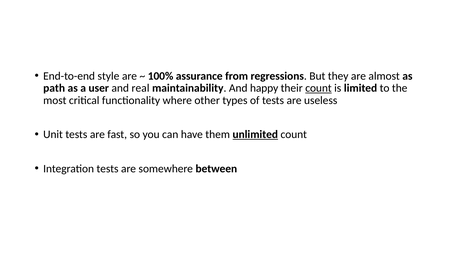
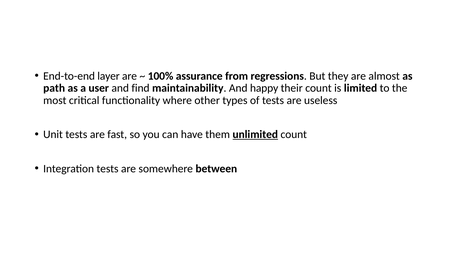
style: style -> layer (109, 76)
real: real -> find (141, 88)
count underline: present -> none (318, 88)
